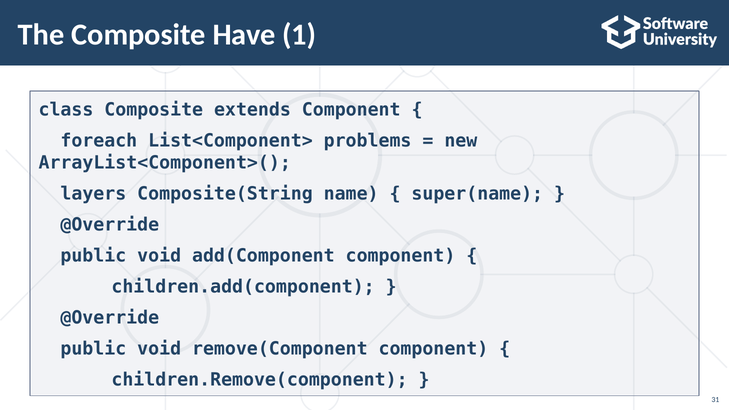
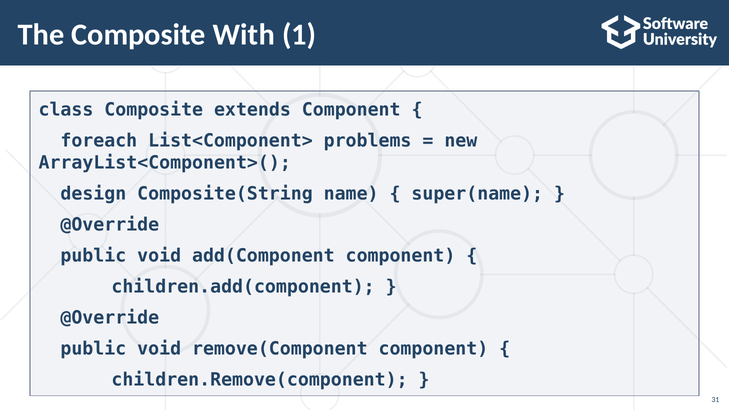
Have: Have -> With (244, 35)
layers: layers -> design (93, 194)
